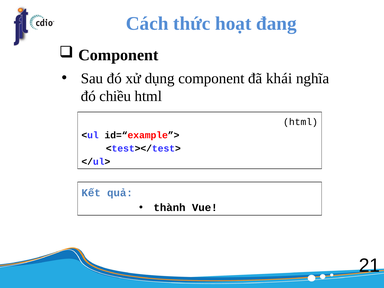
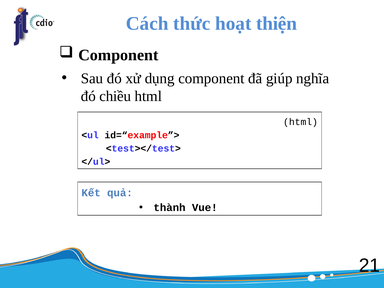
đang: đang -> thiện (277, 23)
khái: khái -> giúp (279, 78)
